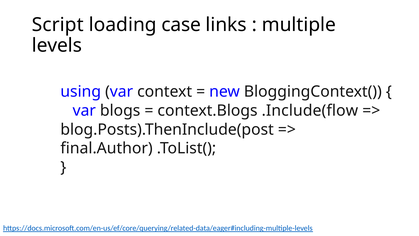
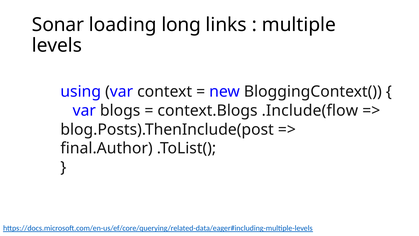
Script: Script -> Sonar (58, 25)
case: case -> long (181, 25)
